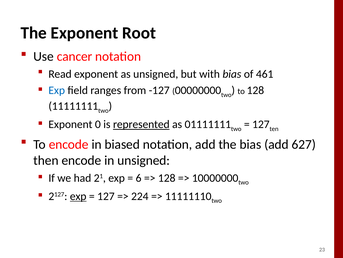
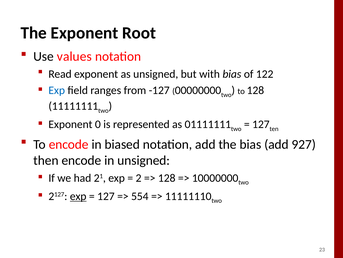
cancer: cancer -> values (74, 56)
461: 461 -> 122 (265, 74)
represented underline: present -> none (141, 124)
627: 627 -> 927 (304, 144)
6: 6 -> 2 (139, 177)
224: 224 -> 554 (140, 196)
